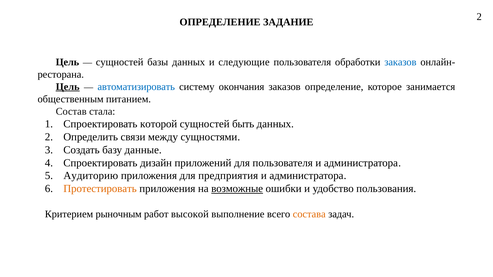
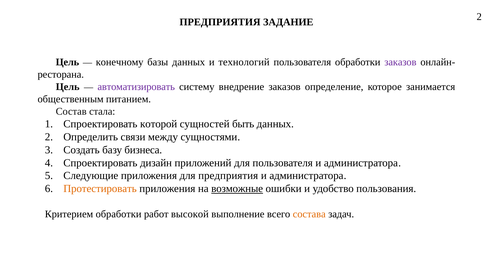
ОПРЕДЕЛЕНИЕ: ОПРЕДЕЛЕНИЕ -> ПРЕДПРИЯТИЯ (220, 22)
сущностей: сущностей -> конечному (120, 62)
следующие: следующие -> технологий (244, 62)
заказов colour: blue -> purple (400, 62)
Цель underline: present -> none (68, 87)
автоматизировать colour: blue -> purple (136, 87)
окончания: окончания -> внедрение (242, 87)
данные: данные -> бизнеса (143, 150)
Аудиторию: Аудиторию -> Следующие (91, 176)
Критерием рыночным: рыночным -> обработки (119, 214)
